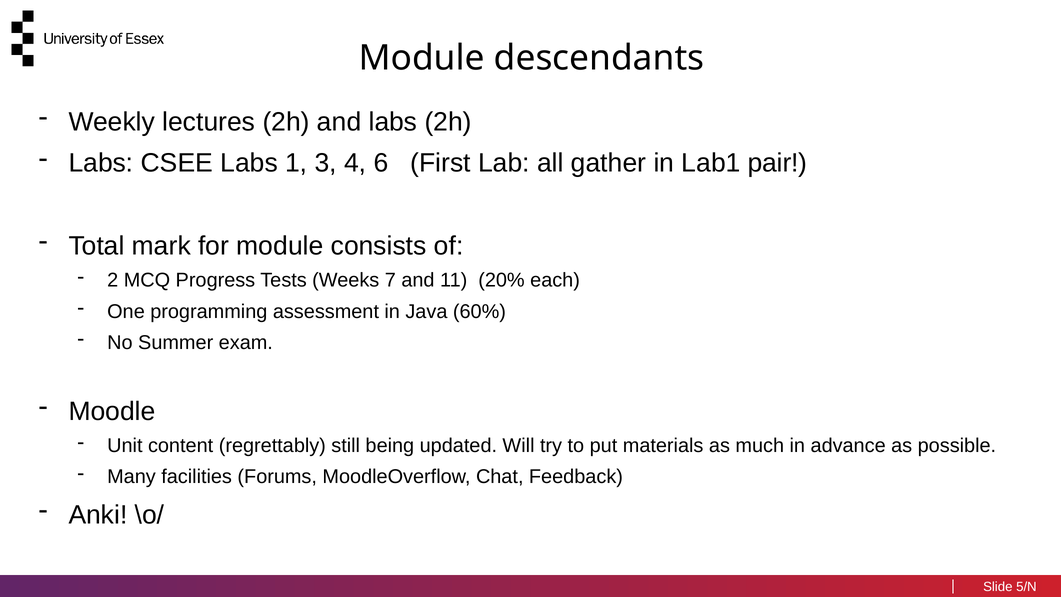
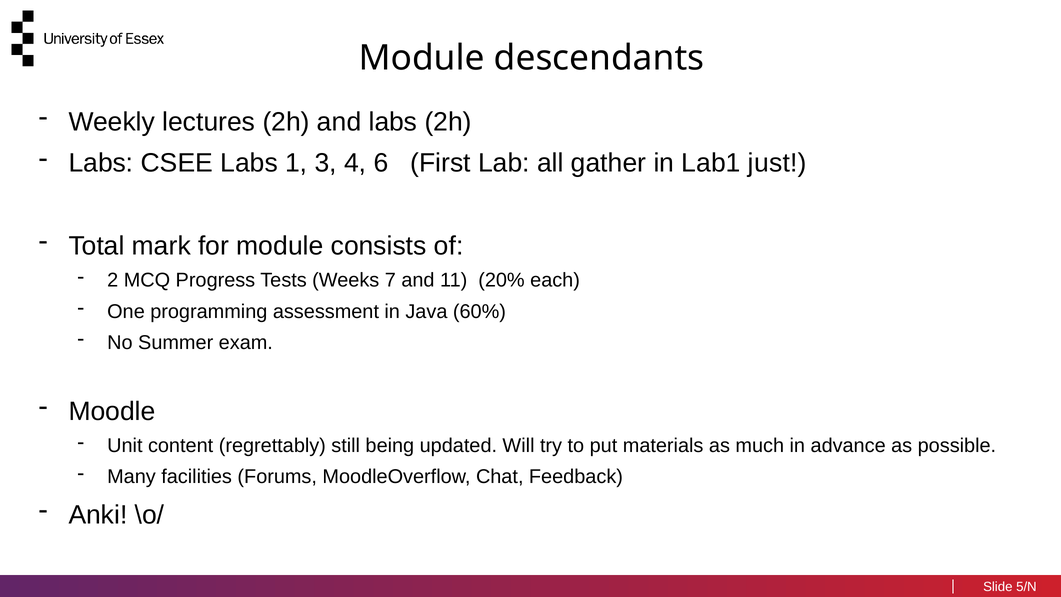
pair: pair -> just (777, 163)
